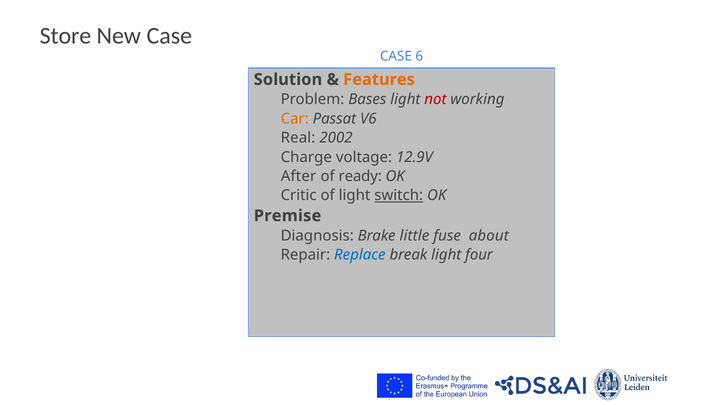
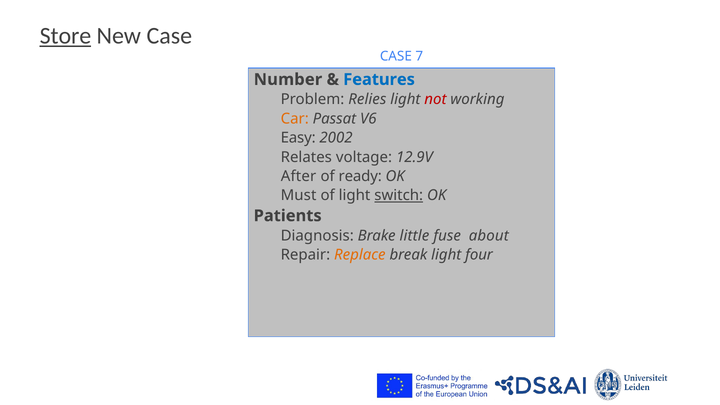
Store underline: none -> present (65, 36)
6: 6 -> 7 (419, 56)
Solution: Solution -> Number (288, 79)
Features colour: orange -> blue (379, 79)
Bases: Bases -> Relies (367, 99)
Real: Real -> Easy (298, 138)
Charge: Charge -> Relates (306, 157)
Critic: Critic -> Must (299, 195)
Premise: Premise -> Patients (288, 216)
Replace colour: blue -> orange (360, 255)
